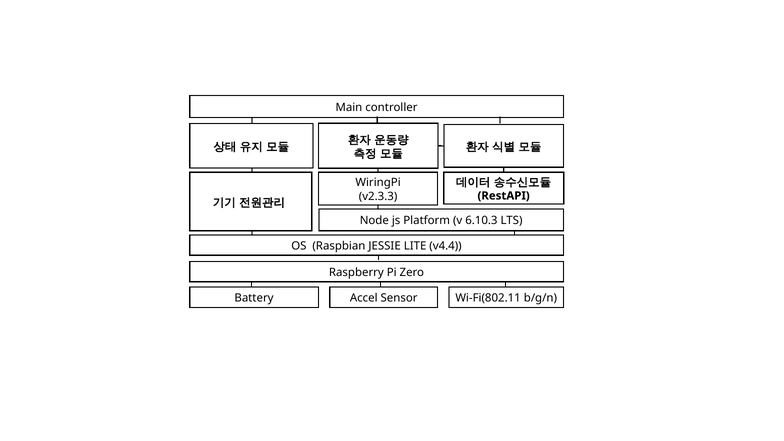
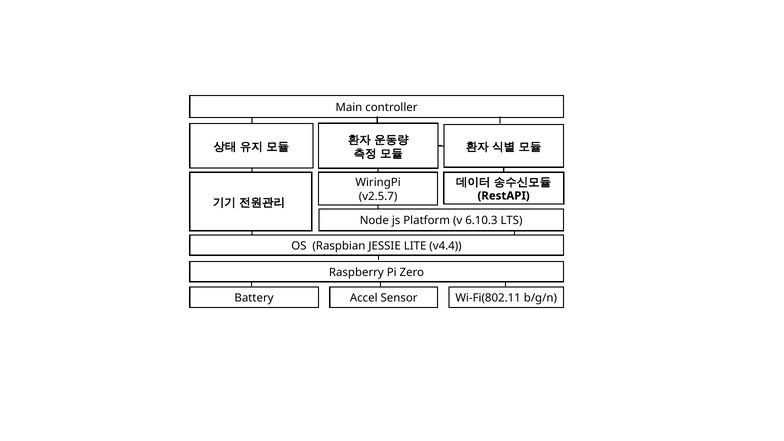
v2.3.3: v2.3.3 -> v2.5.7 (378, 196)
